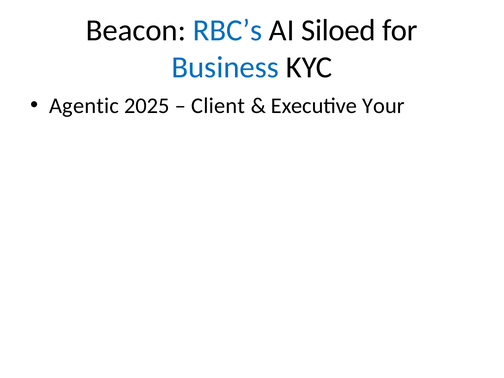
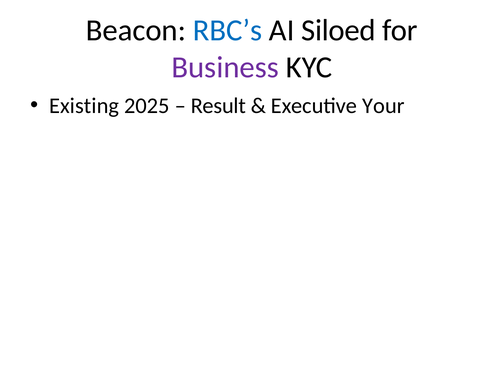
Business colour: blue -> purple (225, 67)
Agentic: Agentic -> Existing (84, 106)
Client: Client -> Result (218, 106)
